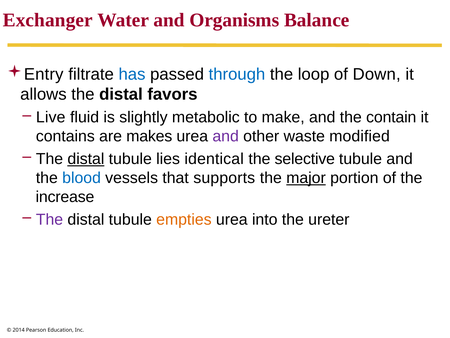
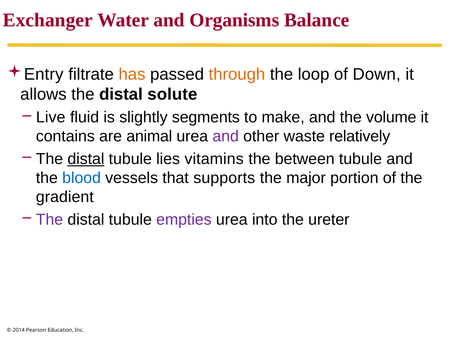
has colour: blue -> orange (132, 74)
through colour: blue -> orange (237, 74)
favors: favors -> solute (172, 94)
metabolic: metabolic -> segments (206, 117)
contain: contain -> volume (391, 117)
makes: makes -> animal (149, 136)
modified: modified -> relatively (360, 136)
identical: identical -> vitamins (214, 159)
selective: selective -> between (305, 159)
major underline: present -> none (306, 178)
increase: increase -> gradient (65, 197)
empties colour: orange -> purple (184, 219)
